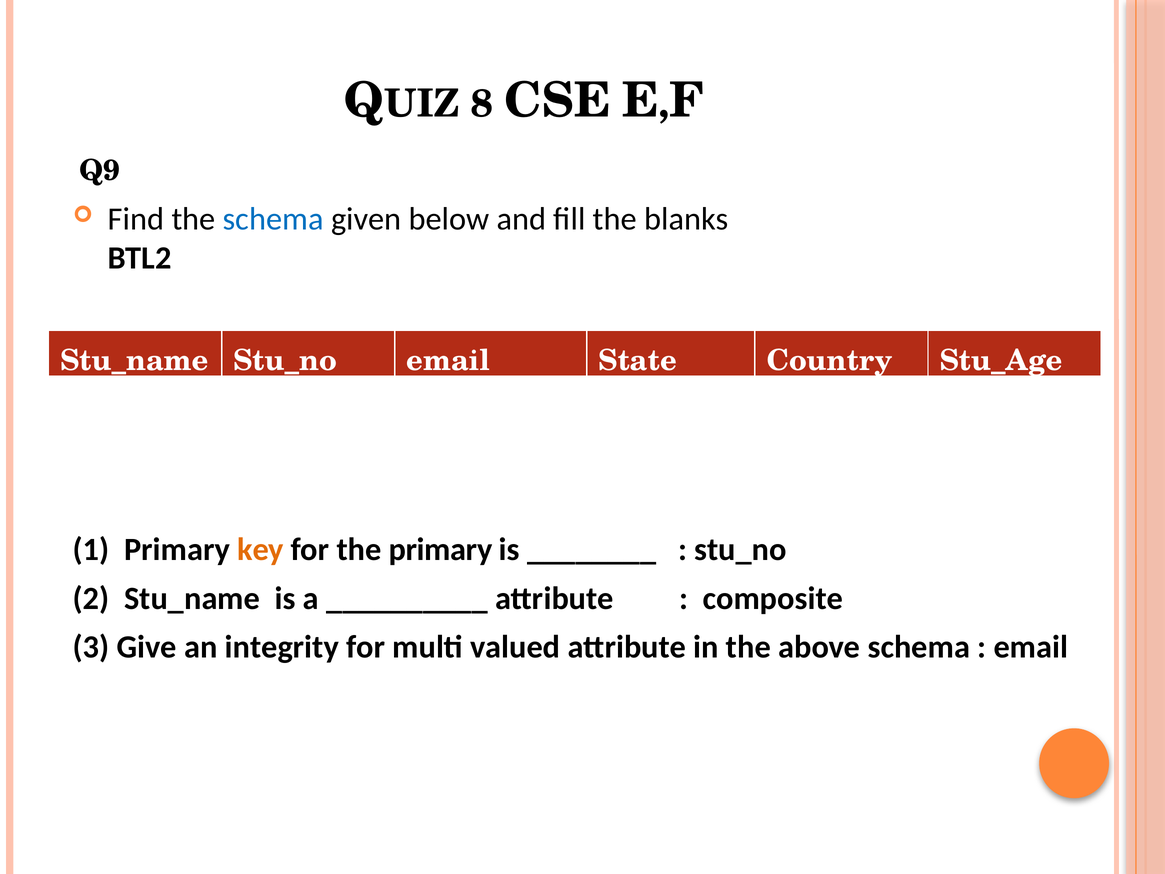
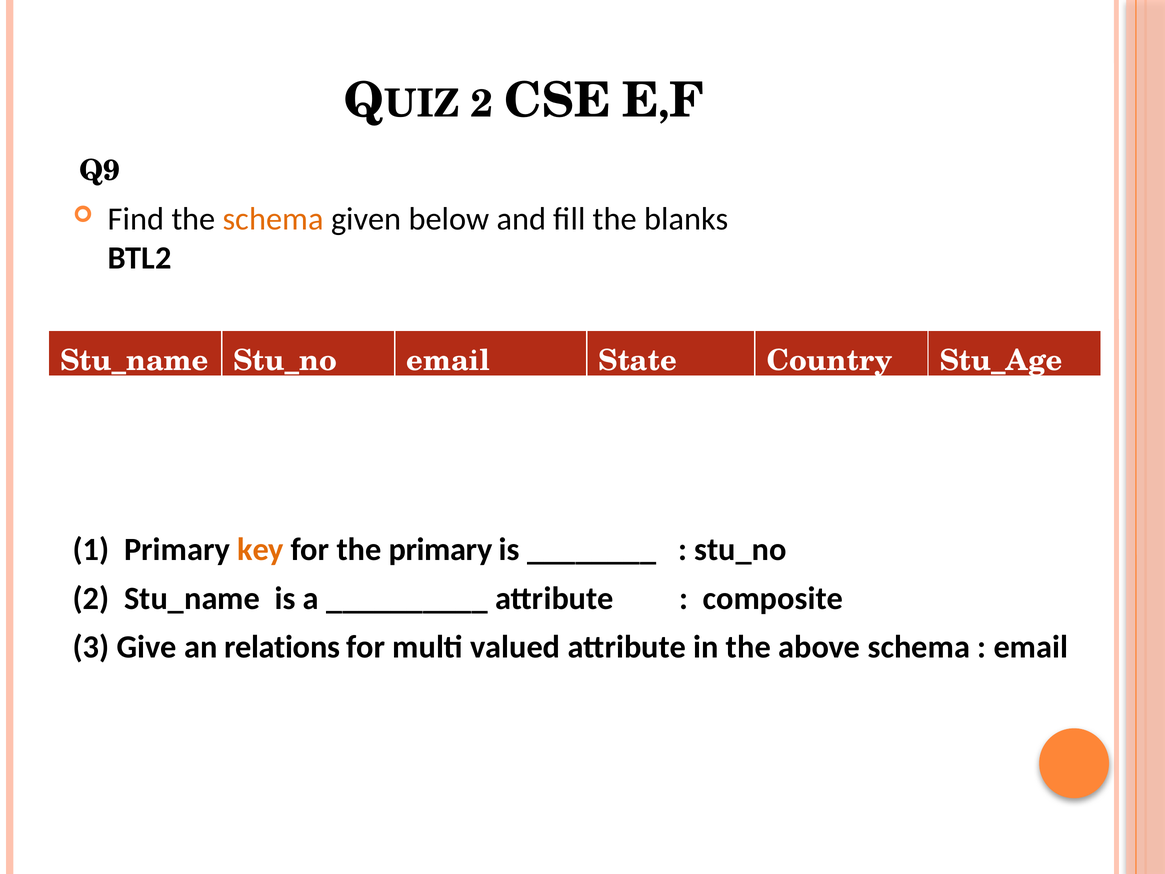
8: 8 -> 2 (482, 104)
schema colour: blue -> orange (273, 219)
integrity: integrity -> relations (282, 647)
